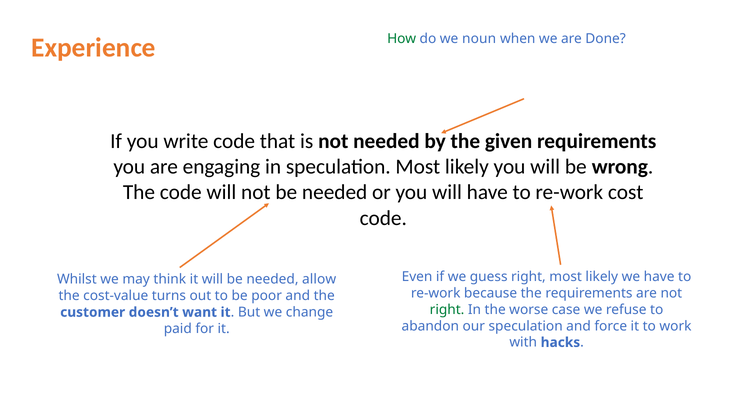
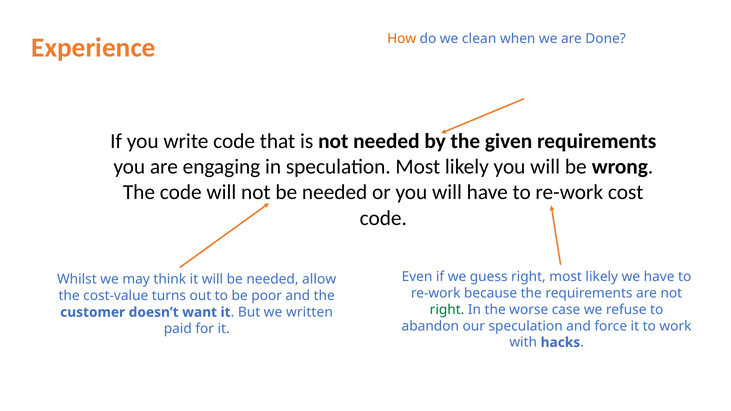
How colour: green -> orange (402, 39)
noun: noun -> clean (479, 39)
change: change -> written (309, 312)
